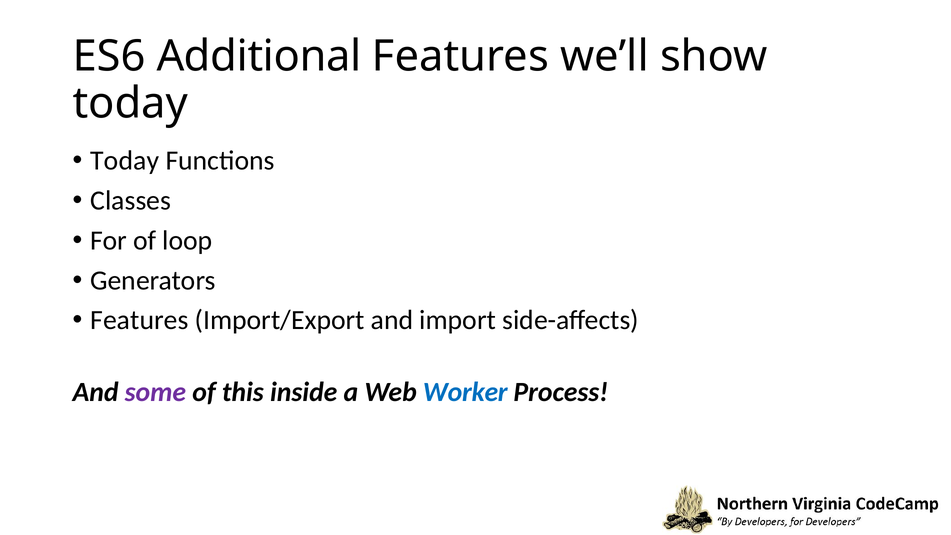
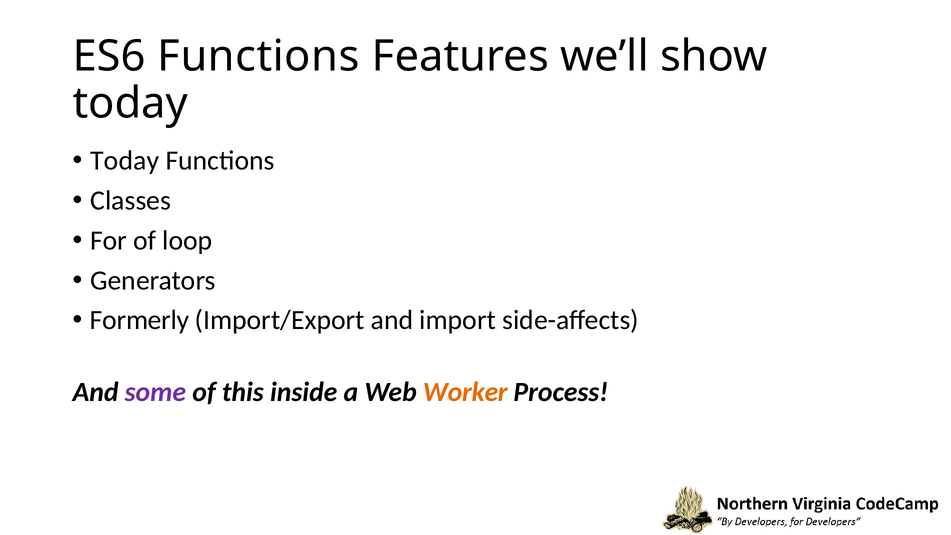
ES6 Additional: Additional -> Functions (258, 56)
Features: Features -> Formerly (140, 320)
Worker colour: blue -> orange (465, 392)
